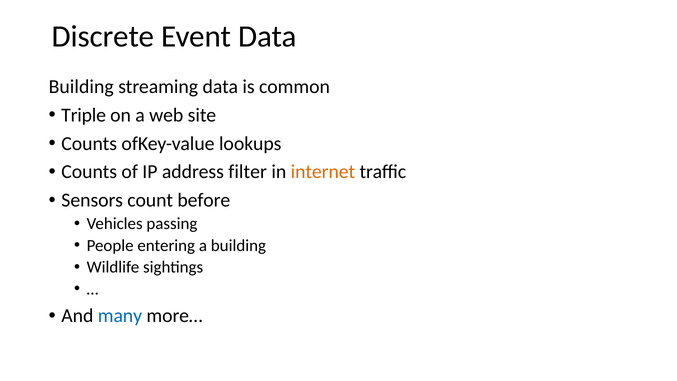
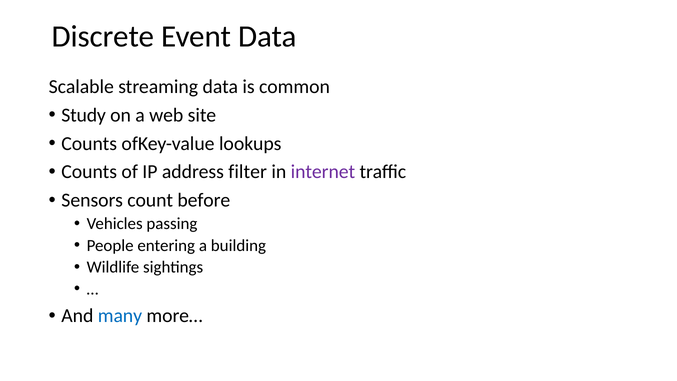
Building: Building -> Scalable (81, 87)
Triple: Triple -> Study (84, 115)
internet colour: orange -> purple (323, 172)
